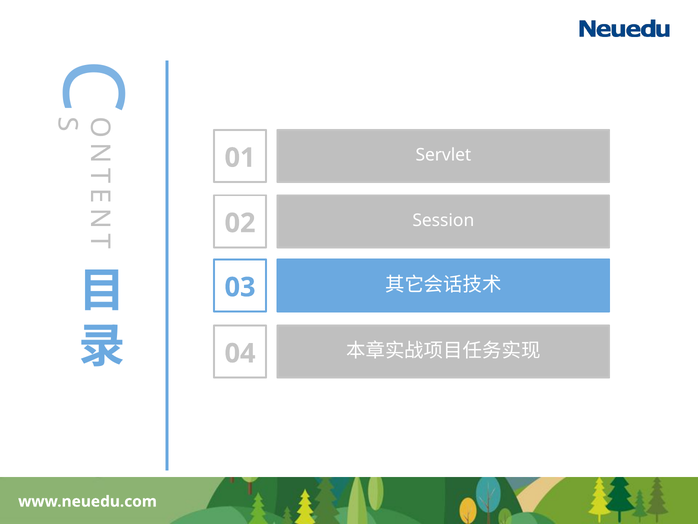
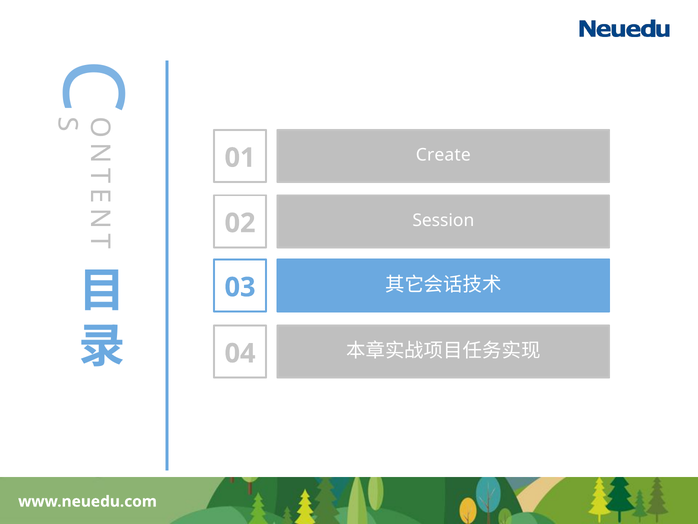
Servlet: Servlet -> Create (443, 155)
